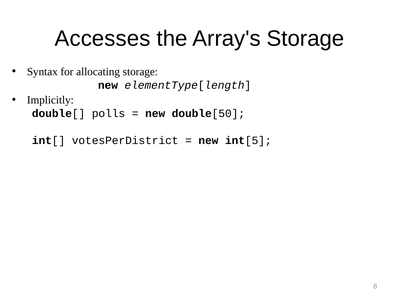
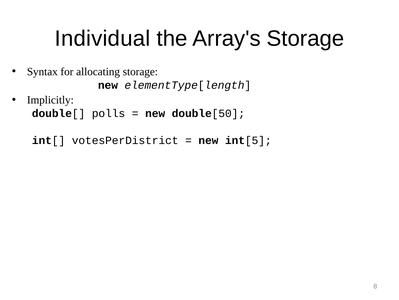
Accesses: Accesses -> Individual (102, 38)
